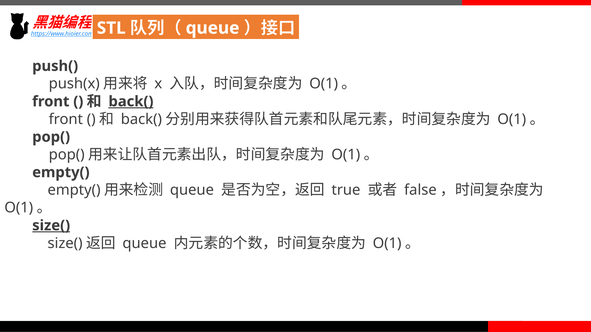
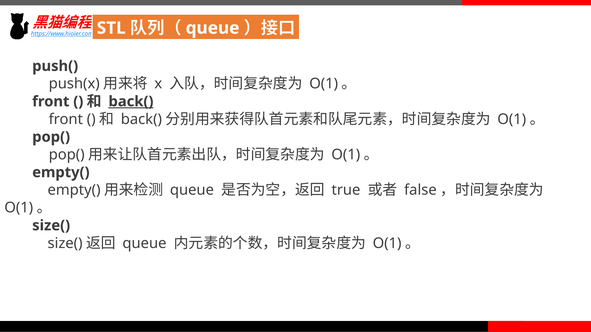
size( underline: present -> none (51, 226)
